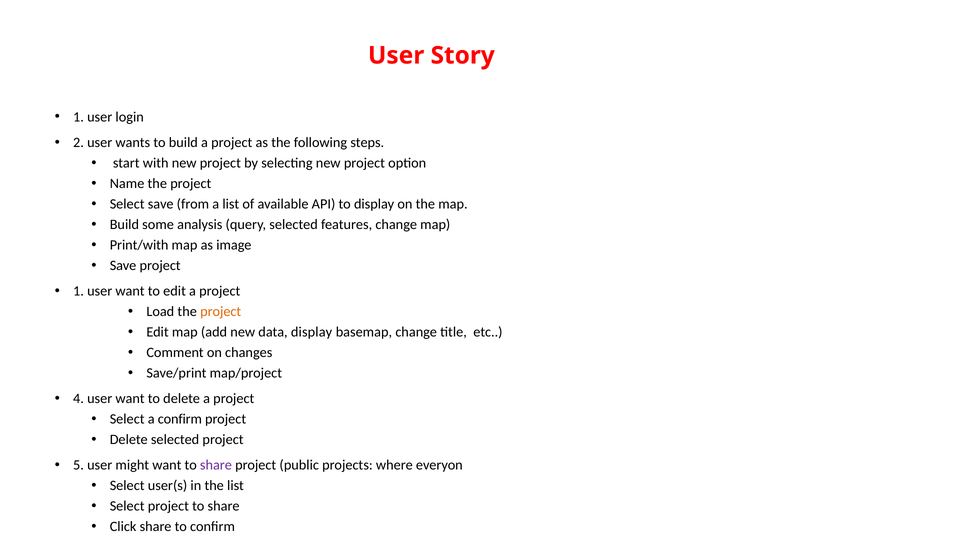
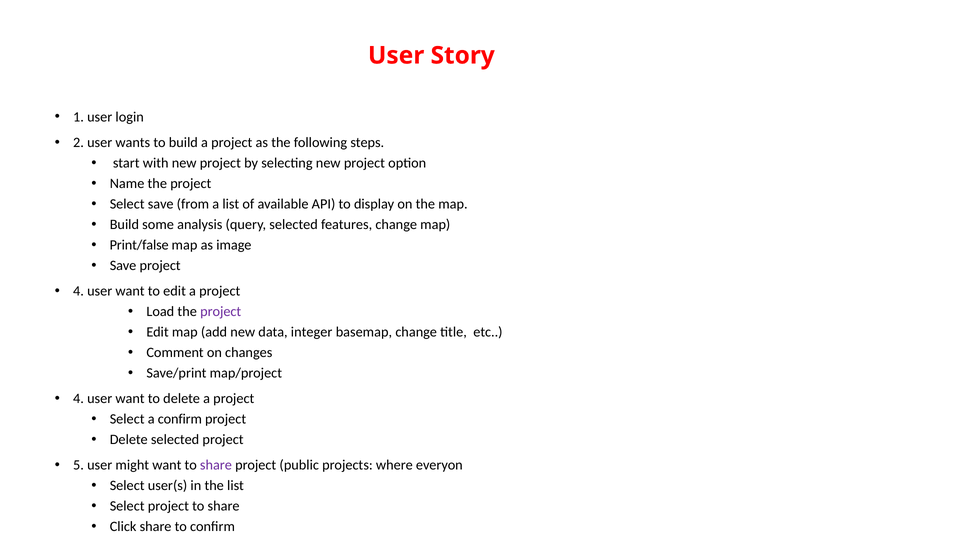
Print/with: Print/with -> Print/false (139, 245)
1: 1 -> 4 (78, 291)
project colour: orange -> purple (221, 312)
data display: display -> integer (312, 332)
